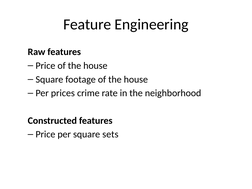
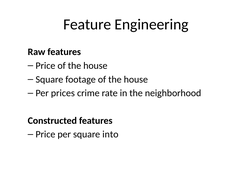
sets: sets -> into (110, 134)
